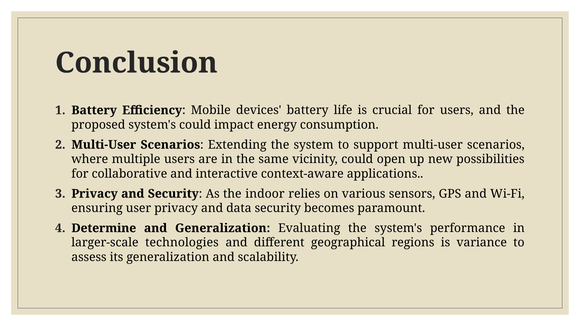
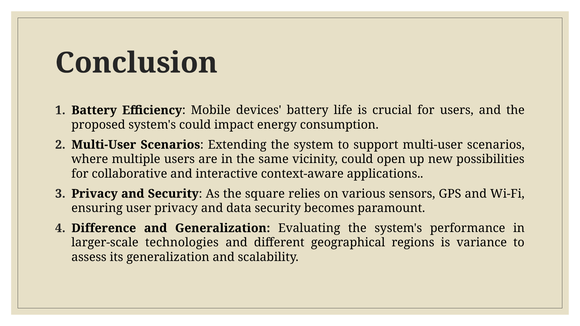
indoor: indoor -> square (265, 194)
Determine: Determine -> Difference (104, 228)
